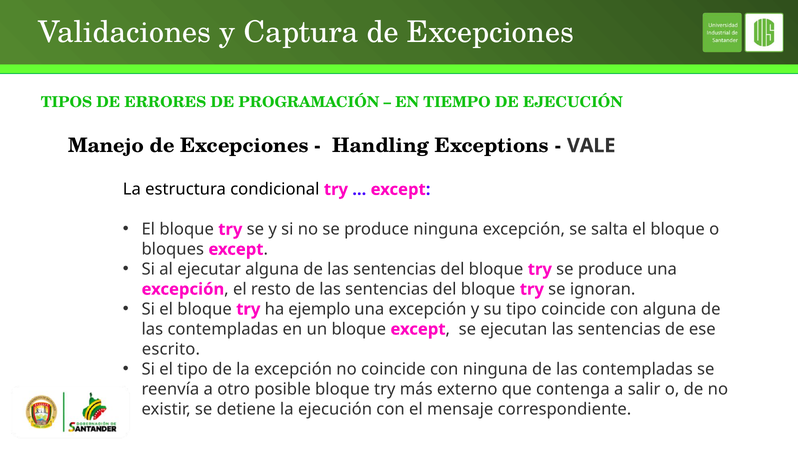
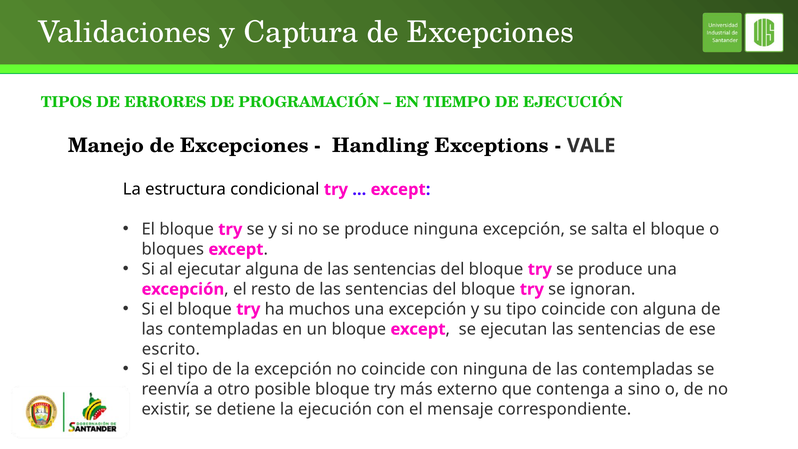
ejemplo: ejemplo -> muchos (319, 309)
salir: salir -> sino (644, 389)
